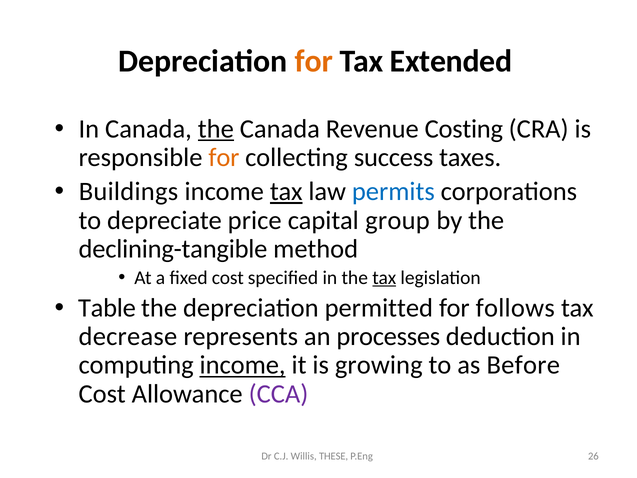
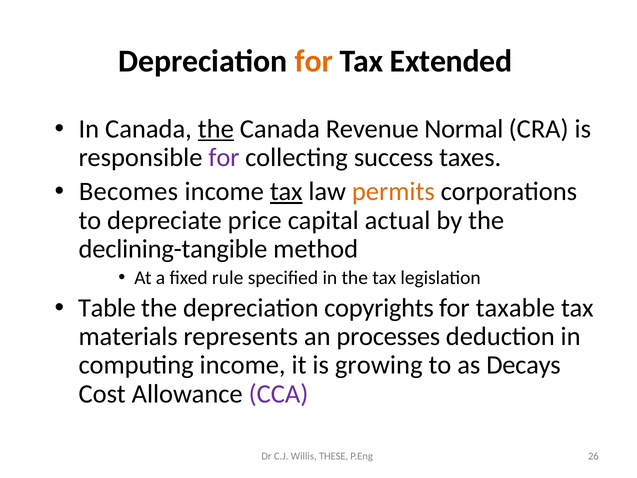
Costing: Costing -> Normal (464, 129)
for colour: orange -> purple (224, 157)
Buildings: Buildings -> Becomes (128, 191)
permits colour: blue -> orange (393, 191)
group: group -> actual (398, 220)
fixed cost: cost -> rule (228, 278)
tax underline: present -> none (384, 278)
permitted: permitted -> copyrights (379, 308)
follows: follows -> taxable (515, 308)
decrease: decrease -> materials (128, 336)
income underline: present -> none (243, 365)
Before: Before -> Decays (524, 365)
